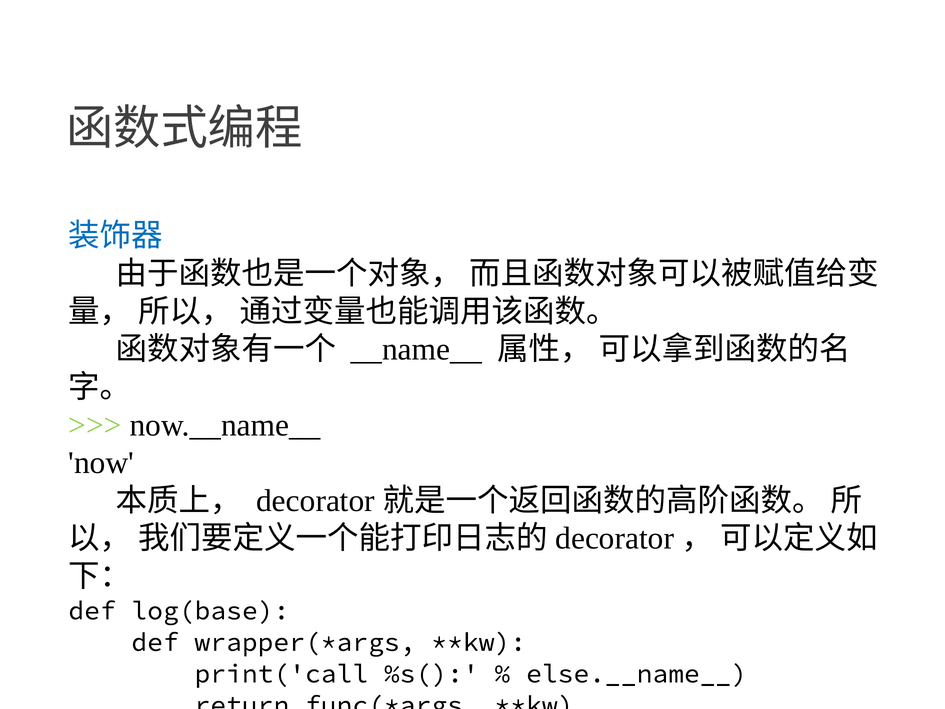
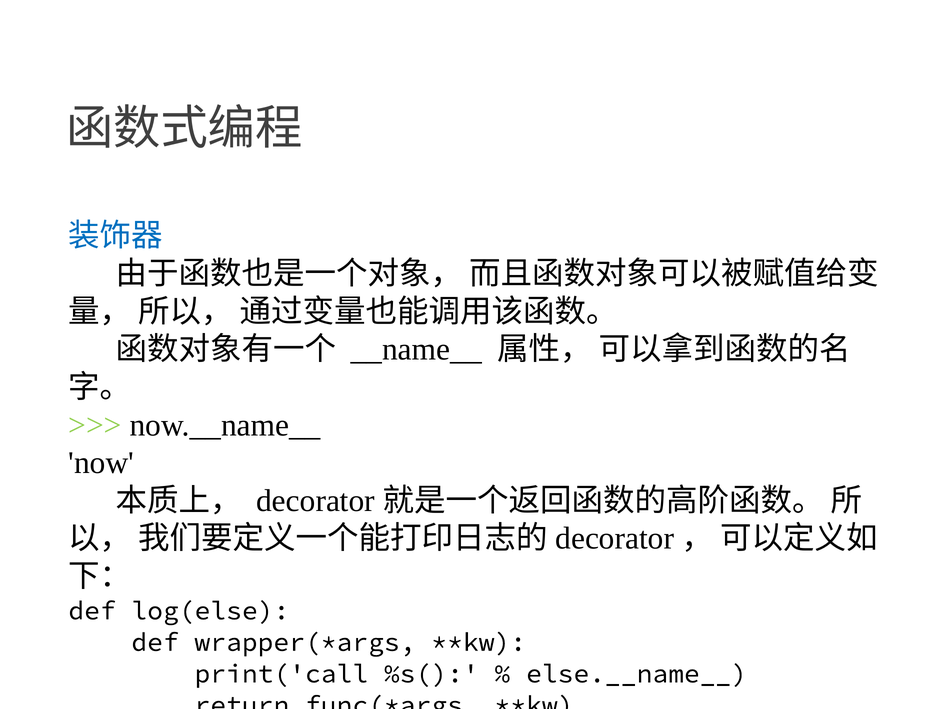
log(base: log(base -> log(else (210, 610)
